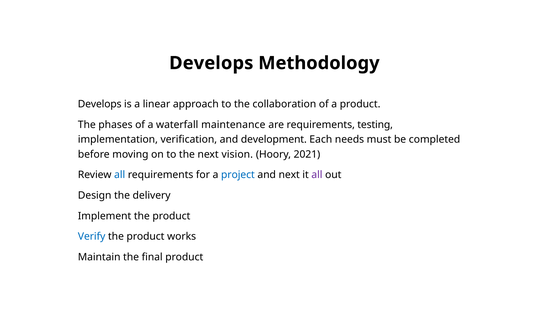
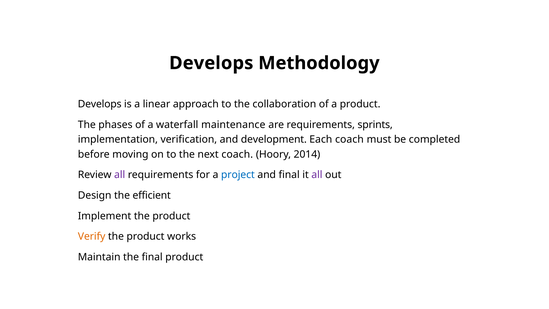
testing: testing -> sprints (375, 125)
Each needs: needs -> coach (349, 139)
next vision: vision -> coach (237, 154)
2021: 2021 -> 2014 (307, 154)
all colour: blue -> purple (120, 175)
and next: next -> final (289, 175)
delivery: delivery -> efficient (152, 195)
Verify colour: blue -> orange (92, 236)
